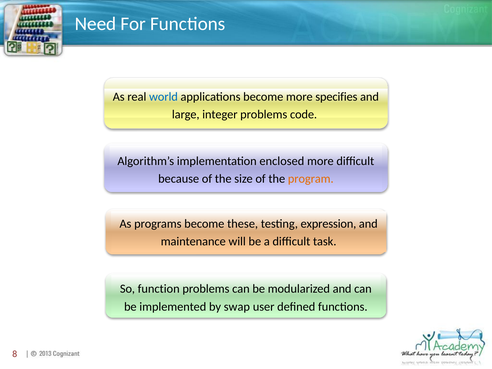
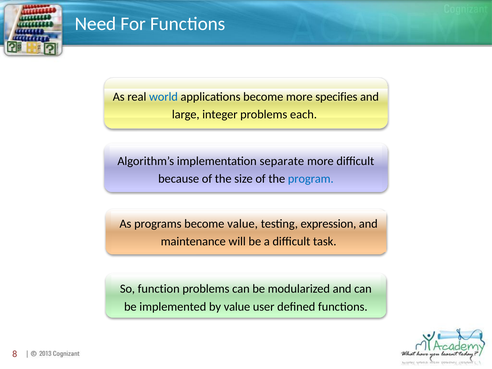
code: code -> each (303, 114)
enclosed: enclosed -> separate (282, 161)
program colour: orange -> blue (311, 179)
become these: these -> value (243, 224)
by swap: swap -> value (237, 307)
